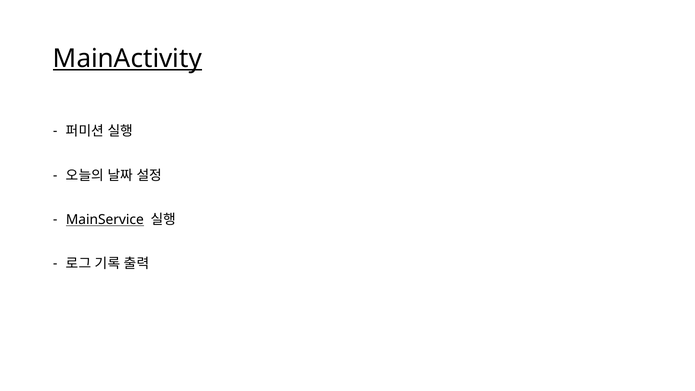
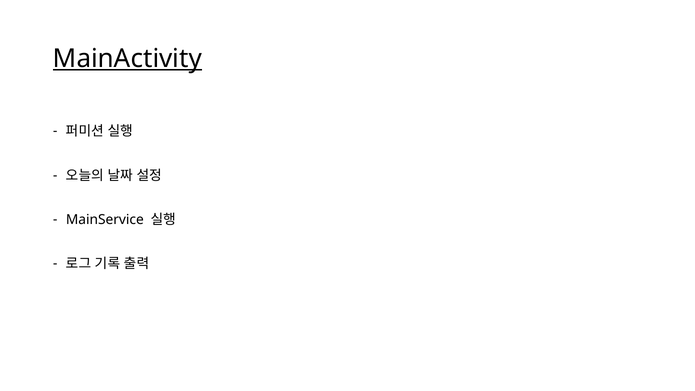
MainService underline: present -> none (105, 220)
